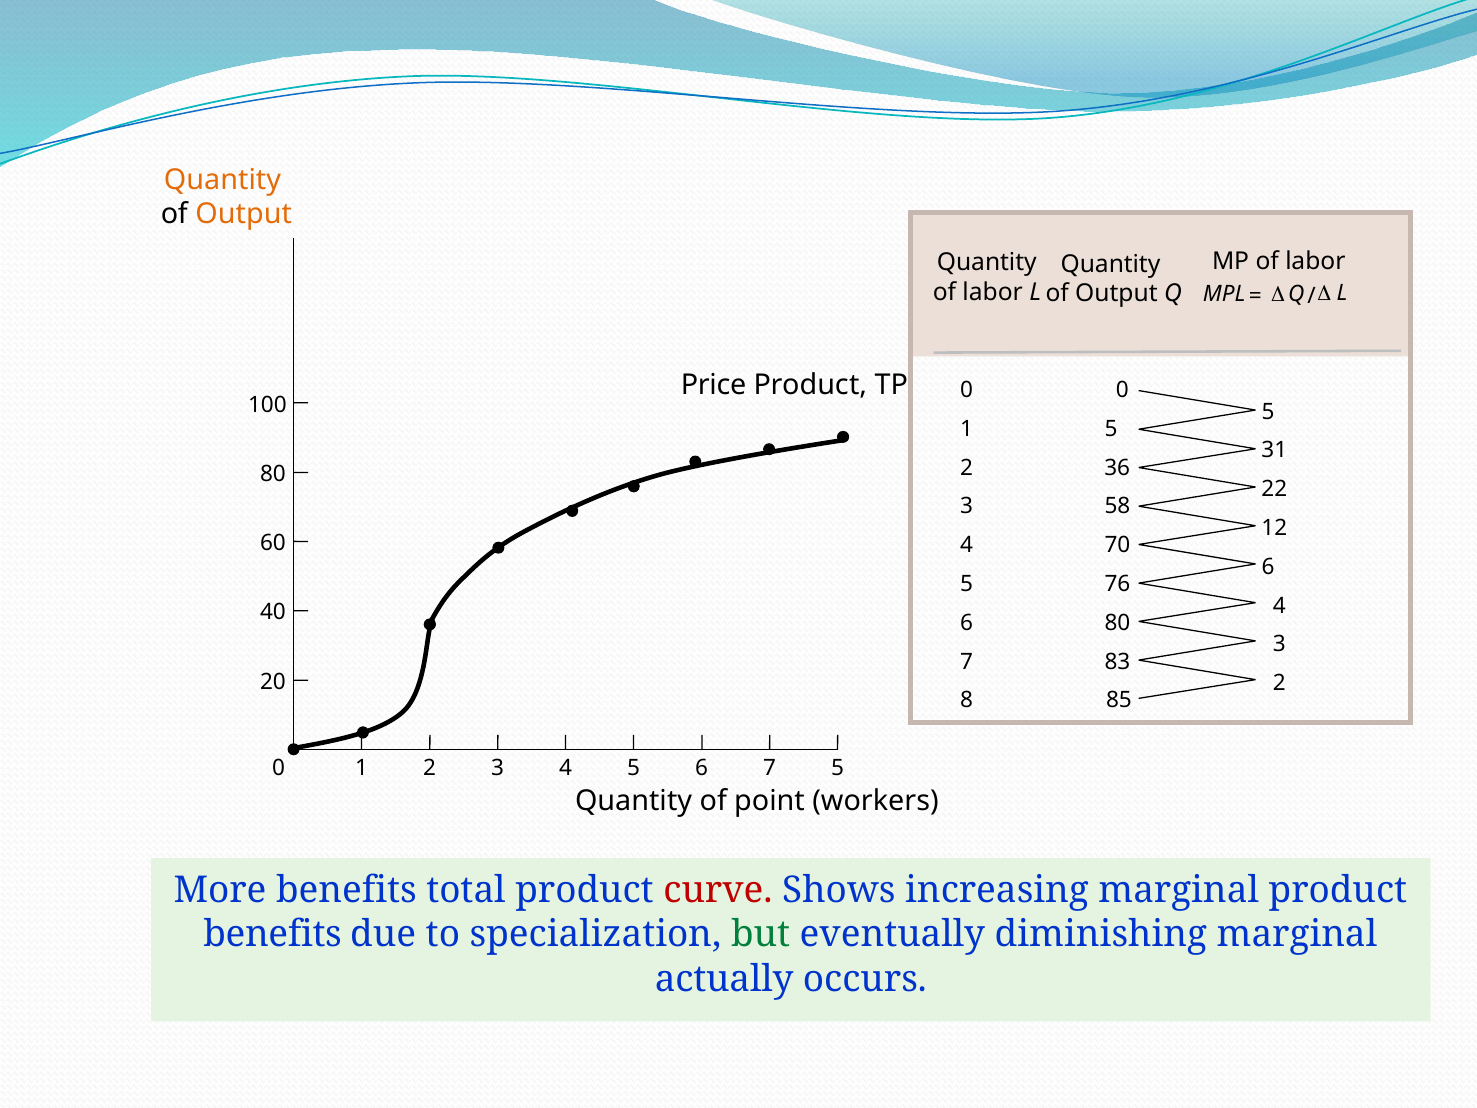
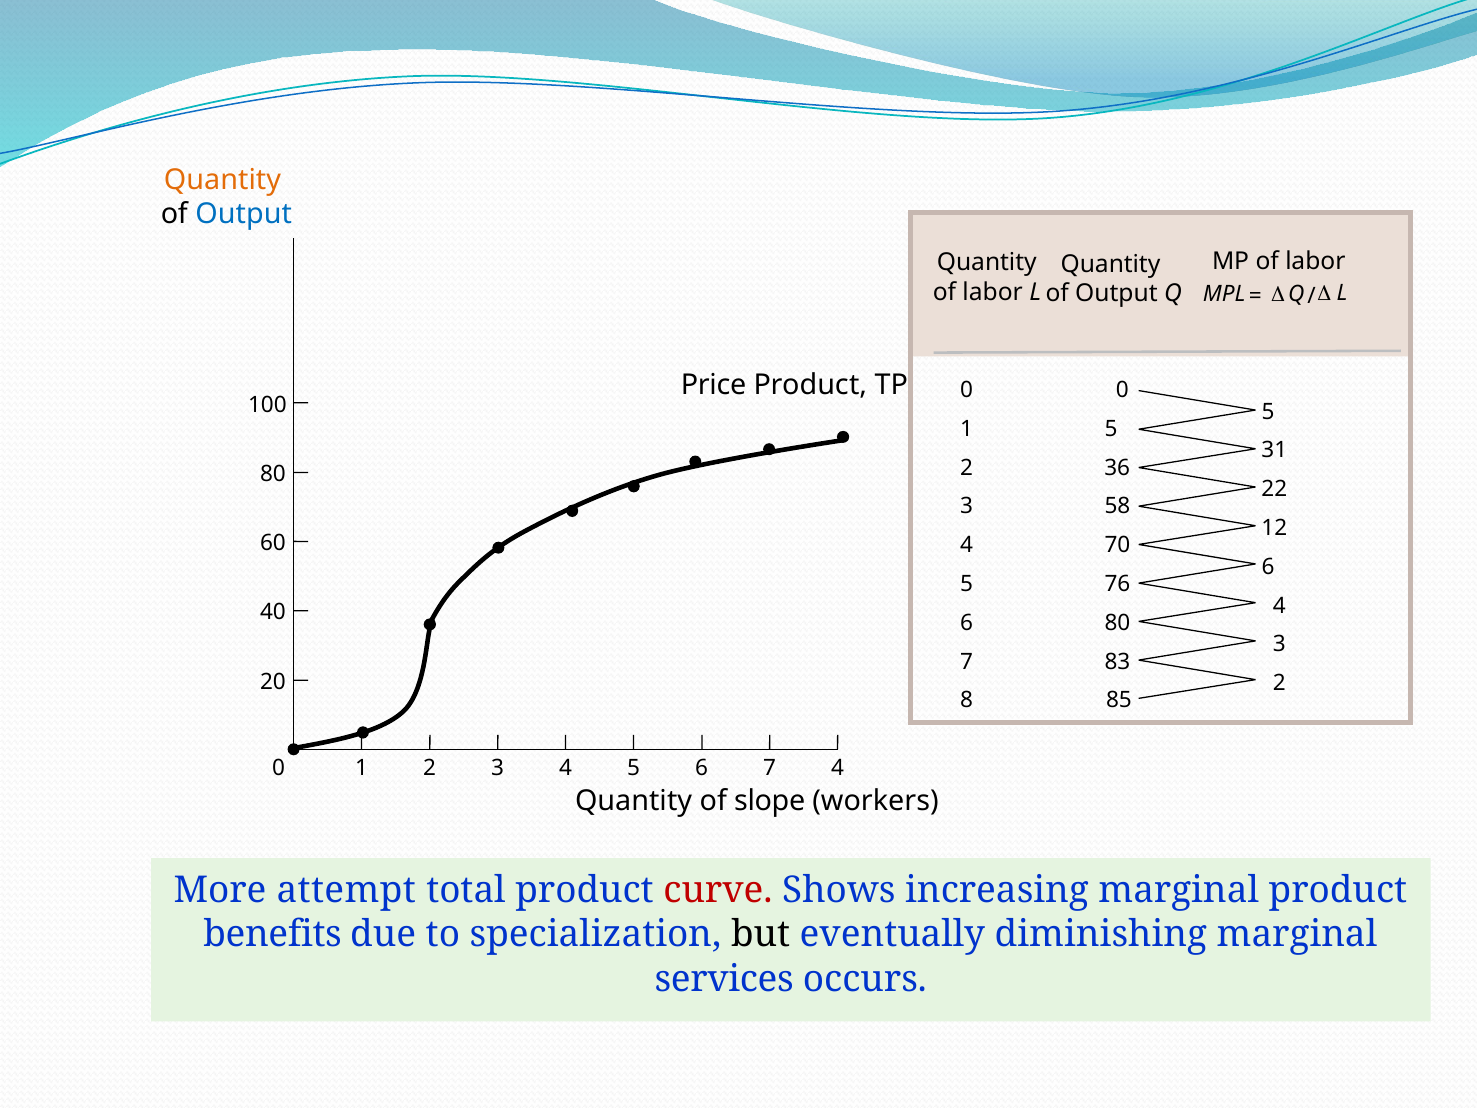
Output colour: orange -> blue (244, 214)
7 5: 5 -> 4 (837, 768)
point: point -> slope (770, 801)
More benefits: benefits -> attempt (346, 890)
but colour: green -> black (761, 934)
actually: actually -> services (724, 979)
